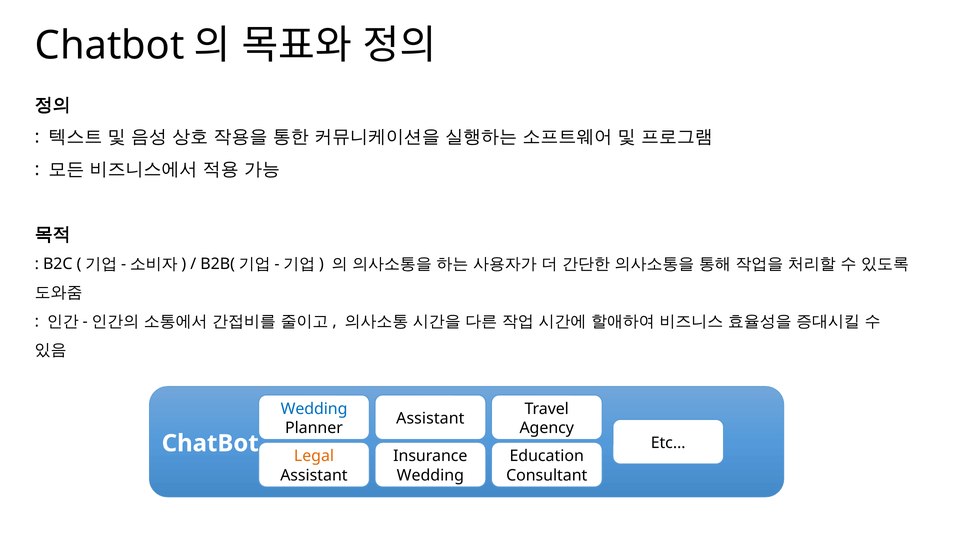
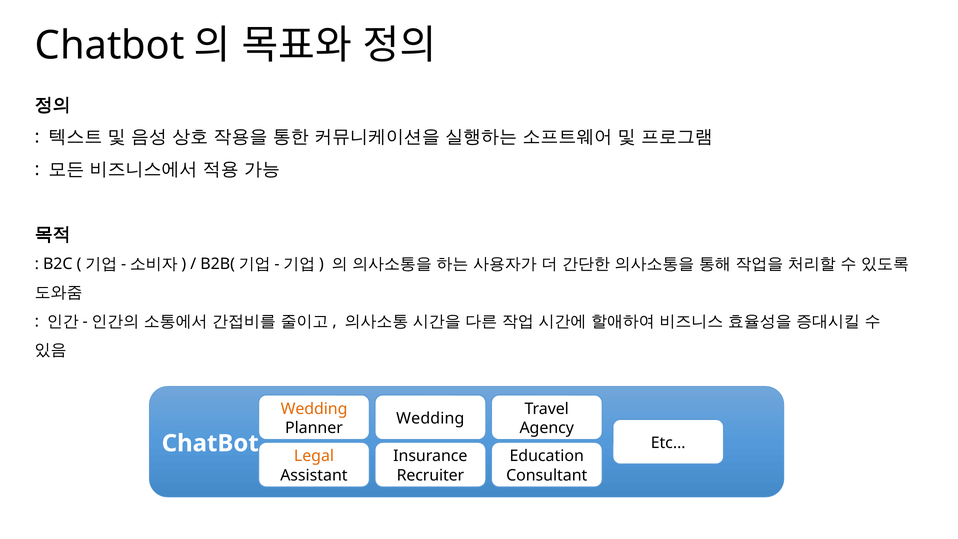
Wedding colour: blue -> orange (314, 409)
Assistant: Assistant -> Wedding (430, 418)
Wedding: Wedding -> Recruiter (430, 475)
